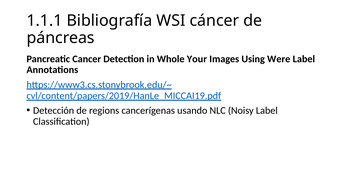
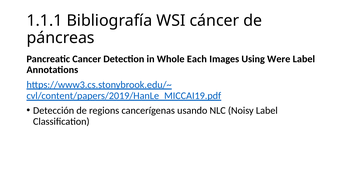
Your: Your -> Each (197, 59)
